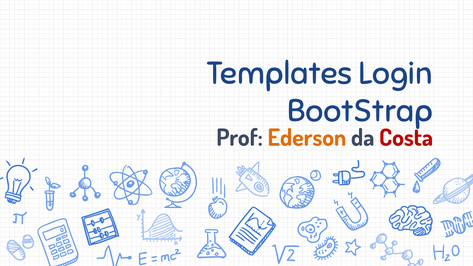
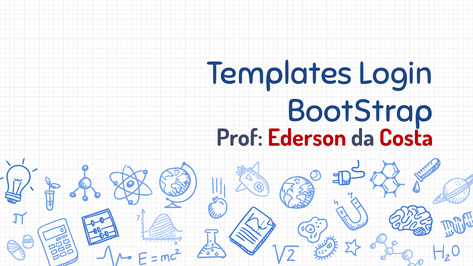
Ederson colour: orange -> red (307, 138)
